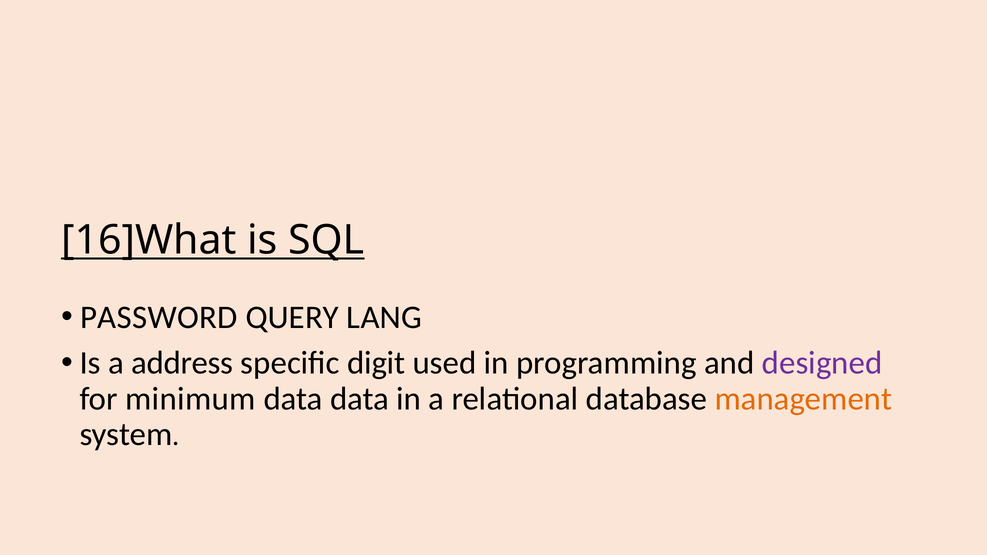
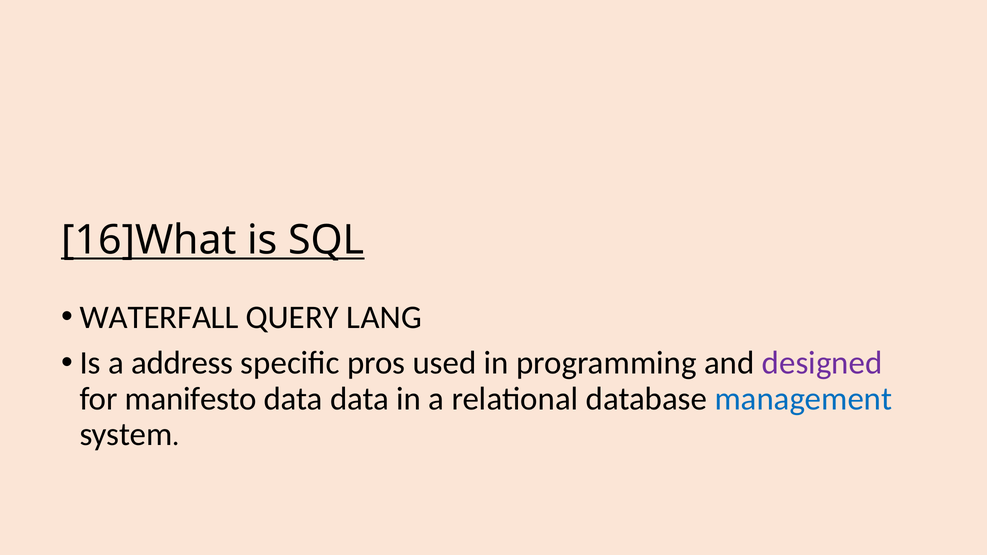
PASSWORD: PASSWORD -> WATERFALL (159, 317)
digit: digit -> pros (376, 363)
minimum: minimum -> manifesto (191, 399)
management colour: orange -> blue (803, 399)
